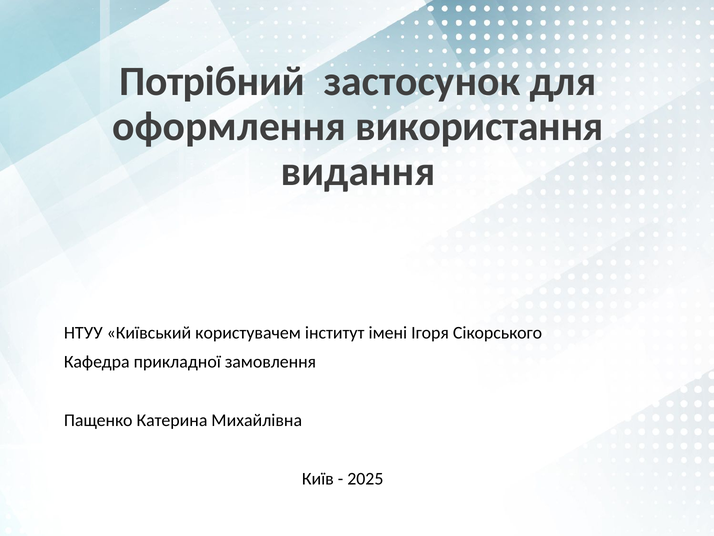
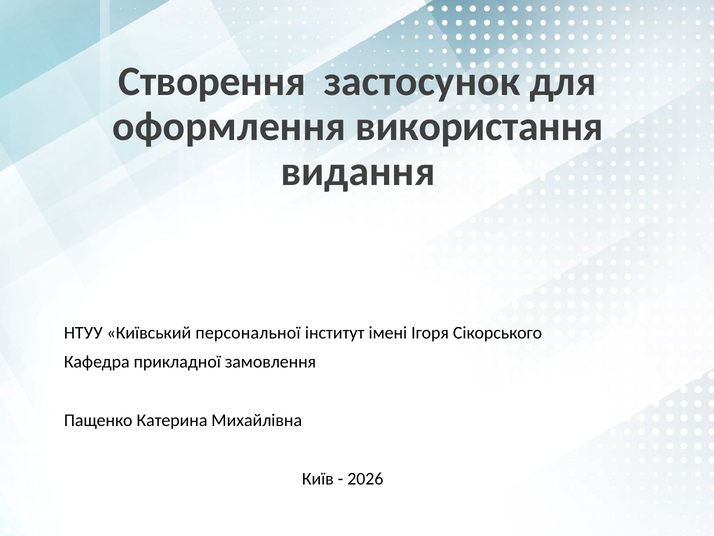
Потрібний: Потрібний -> Створення (212, 81)
користувачем: користувачем -> персональної (248, 333)
2025: 2025 -> 2026 (365, 478)
